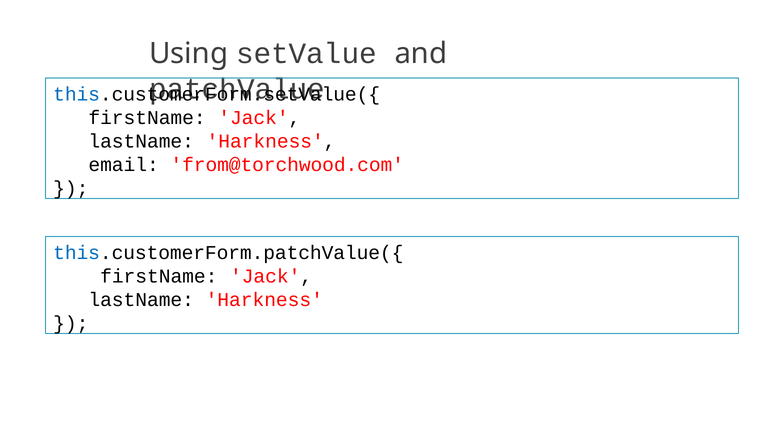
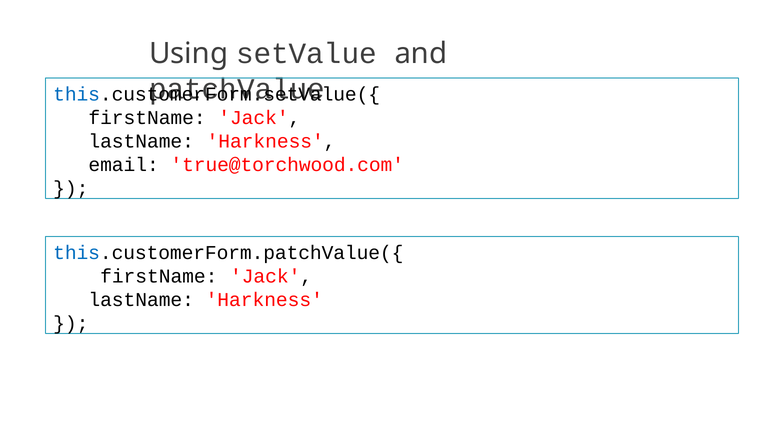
from@torchwood.com: from@torchwood.com -> true@torchwood.com (287, 165)
